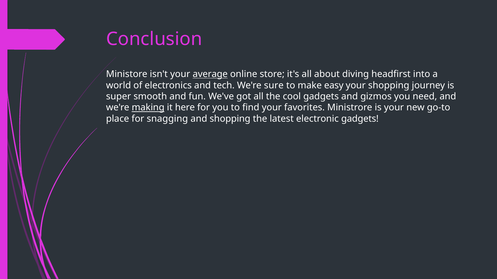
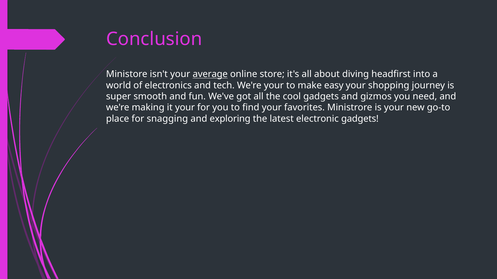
We're sure: sure -> your (274, 85)
making underline: present -> none (148, 108)
it here: here -> your (185, 108)
and shopping: shopping -> exploring (230, 119)
